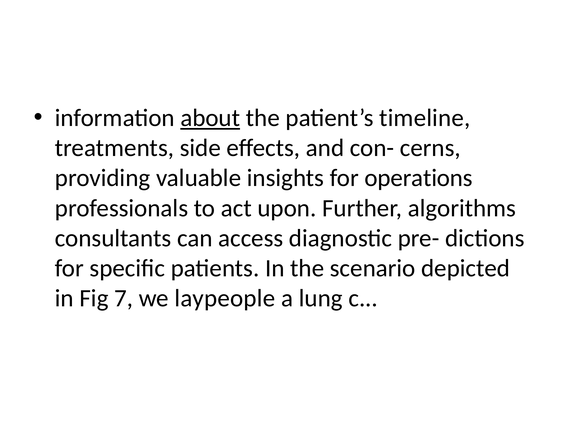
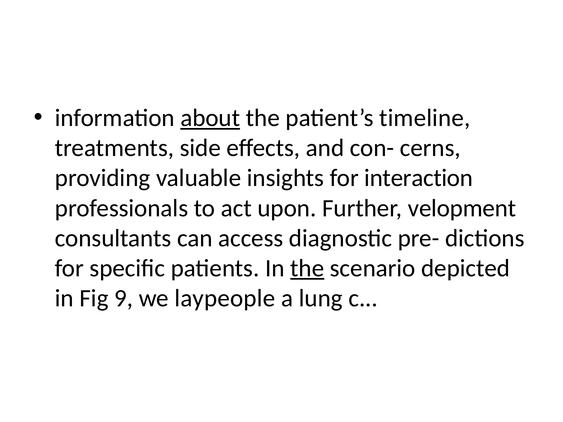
operations: operations -> interaction (419, 178)
algorithms: algorithms -> velopment (462, 208)
the underline: none -> present (307, 268)
7: 7 -> 9 (124, 298)
